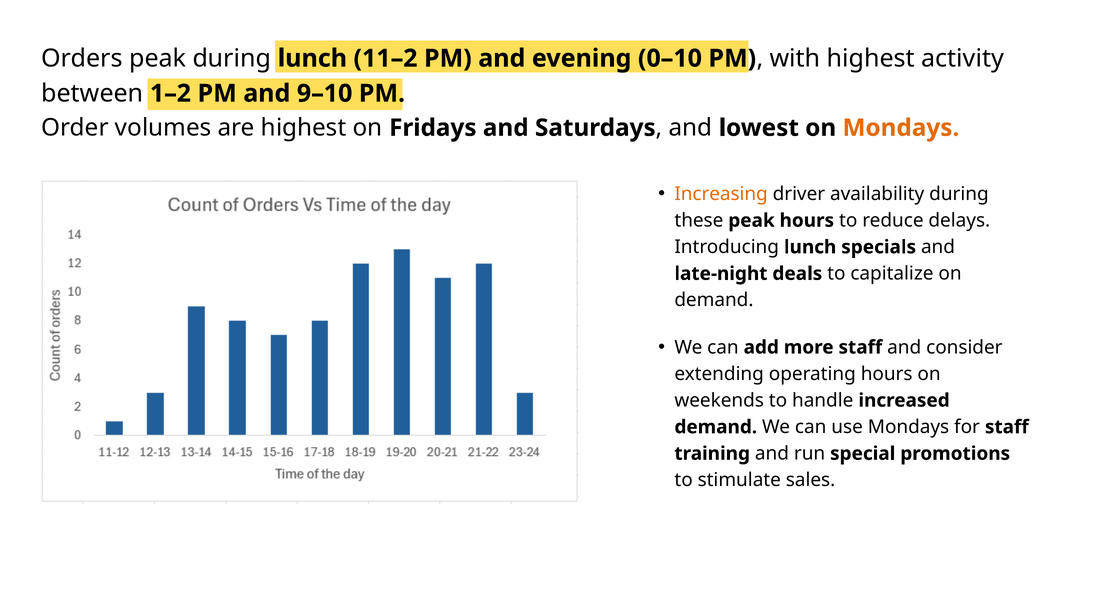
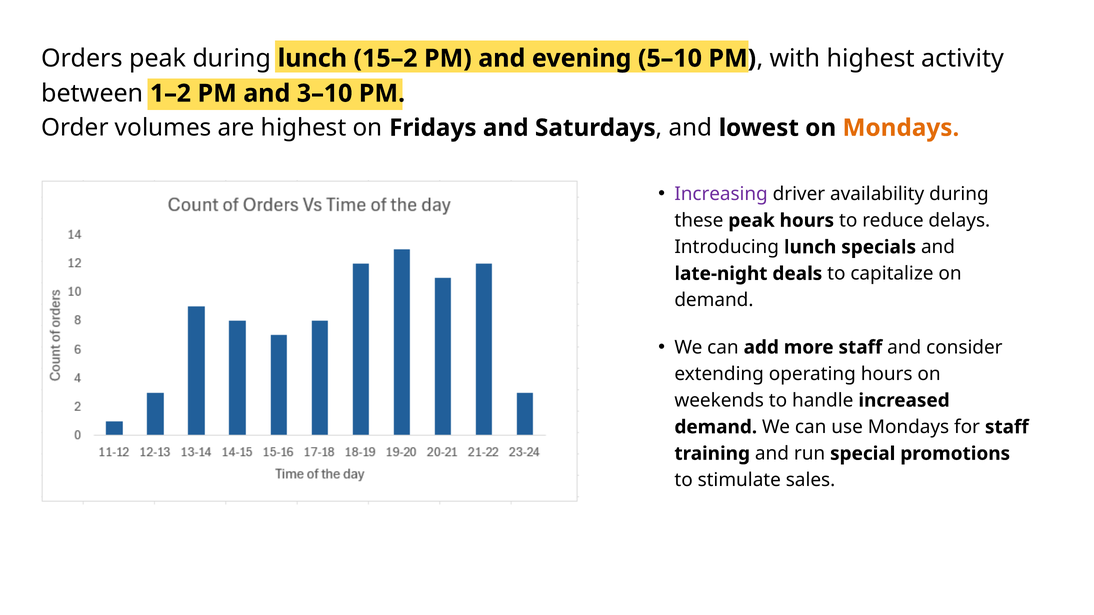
11–2: 11–2 -> 15–2 (386, 58)
0–10: 0–10 -> 5–10 (670, 58)
9–10: 9–10 -> 3–10 (325, 94)
Increasing colour: orange -> purple (721, 194)
